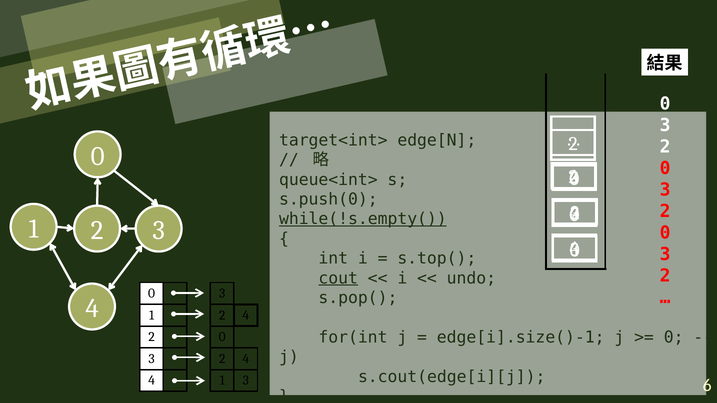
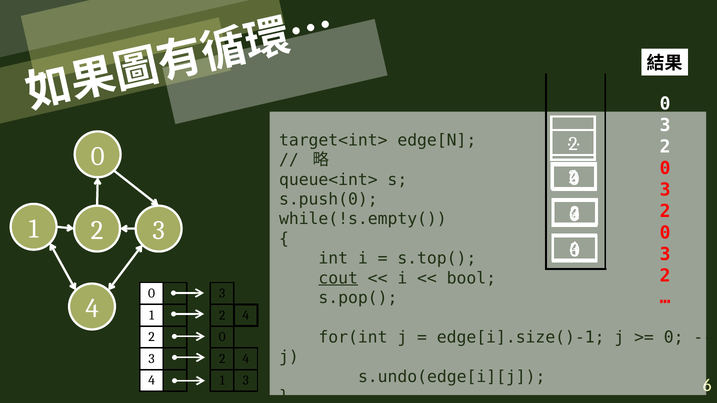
while(!s.empty( underline: present -> none (363, 219)
undo: undo -> bool (471, 278)
s.cout(edge[i][j: s.cout(edge[i][j -> s.undo(edge[i][j (452, 377)
